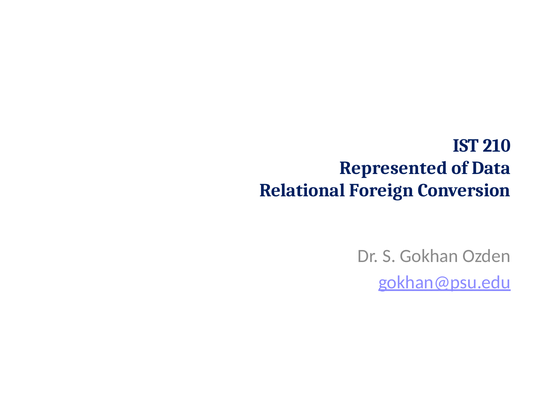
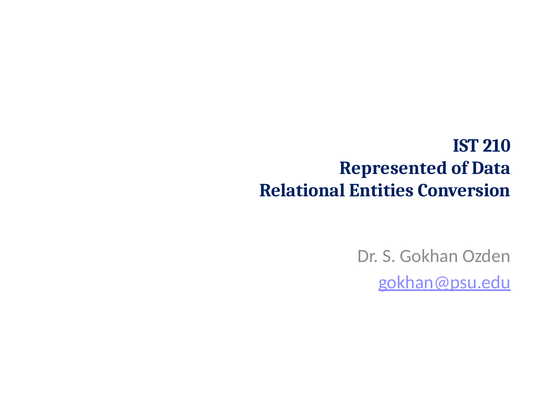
Foreign: Foreign -> Entities (381, 190)
